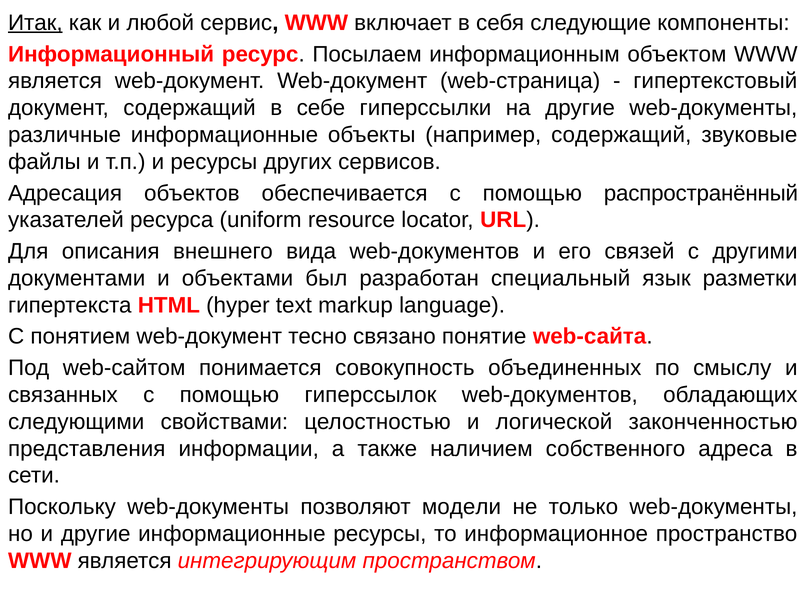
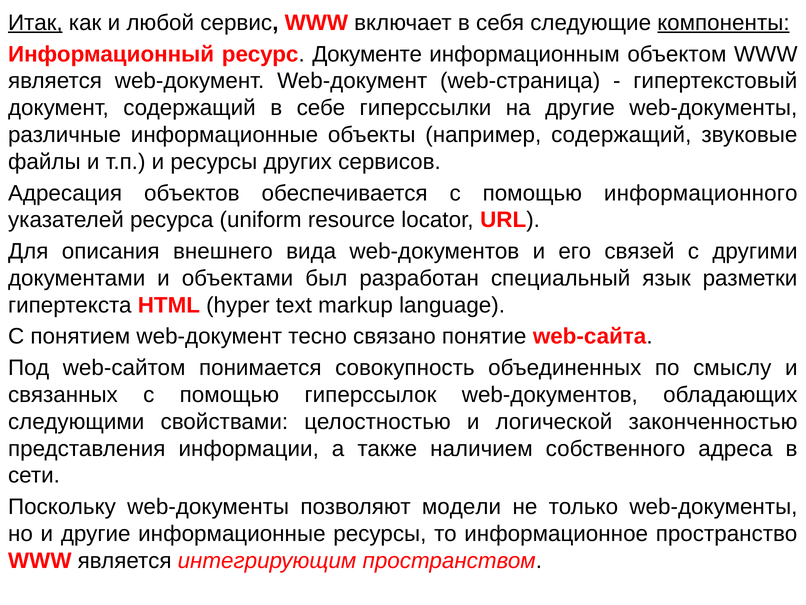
компоненты underline: none -> present (723, 23)
Посылаем: Посылаем -> Документе (367, 54)
распространённый: распространённый -> информационного (701, 193)
